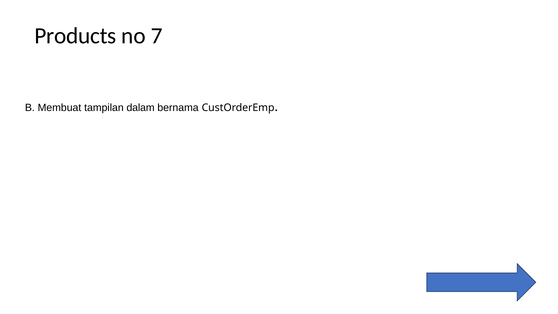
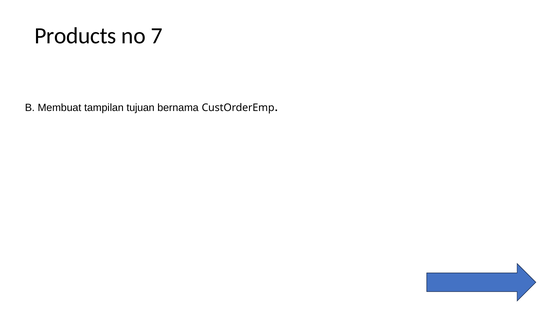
dalam: dalam -> tujuan (141, 108)
